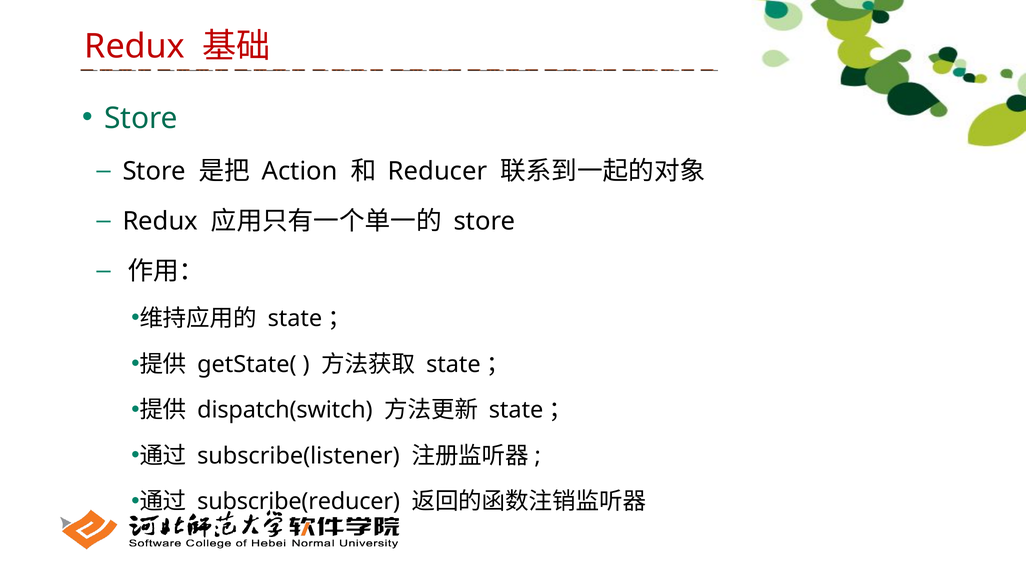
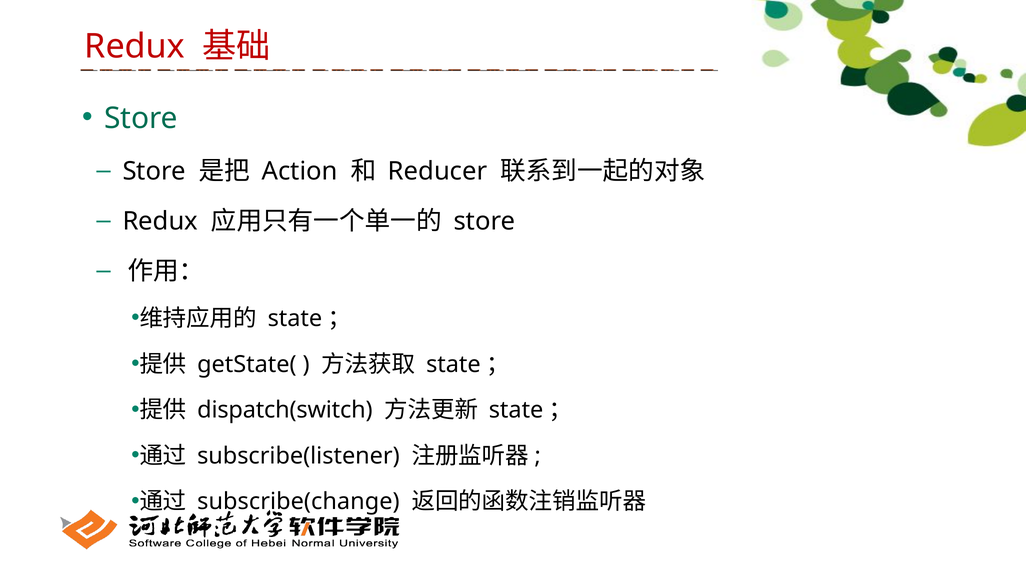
subscribe(reducer: subscribe(reducer -> subscribe(change (298, 502)
